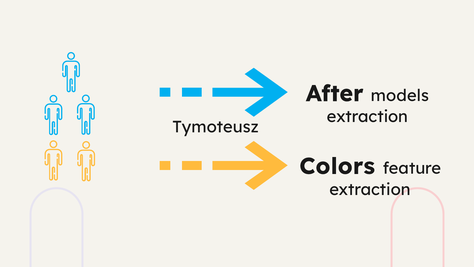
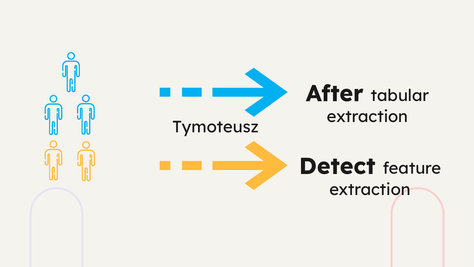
models: models -> tabular (400, 96)
Colors: Colors -> Detect (337, 166)
